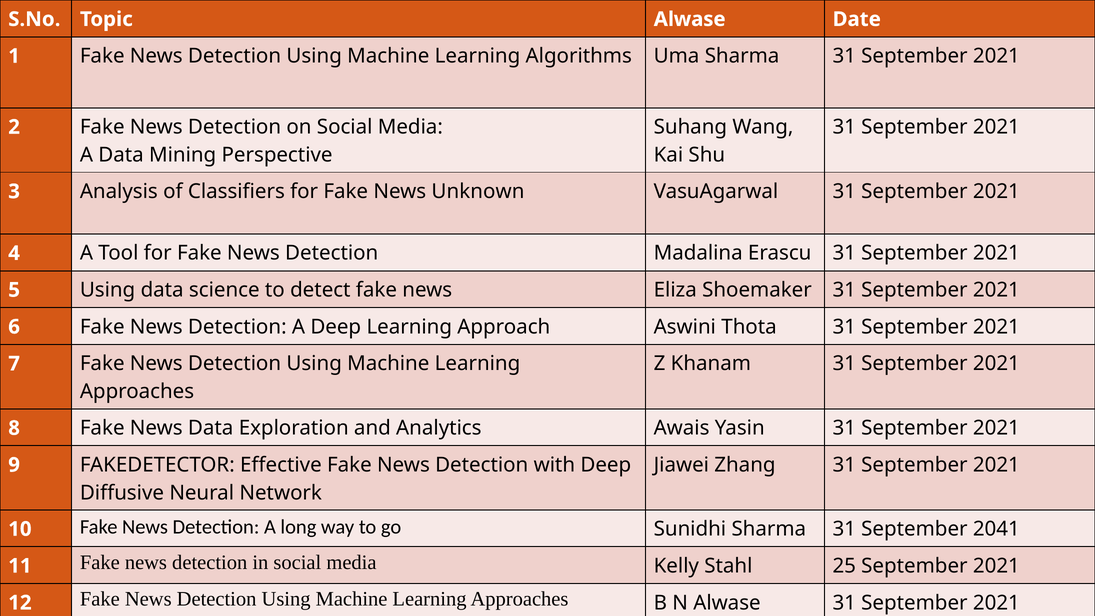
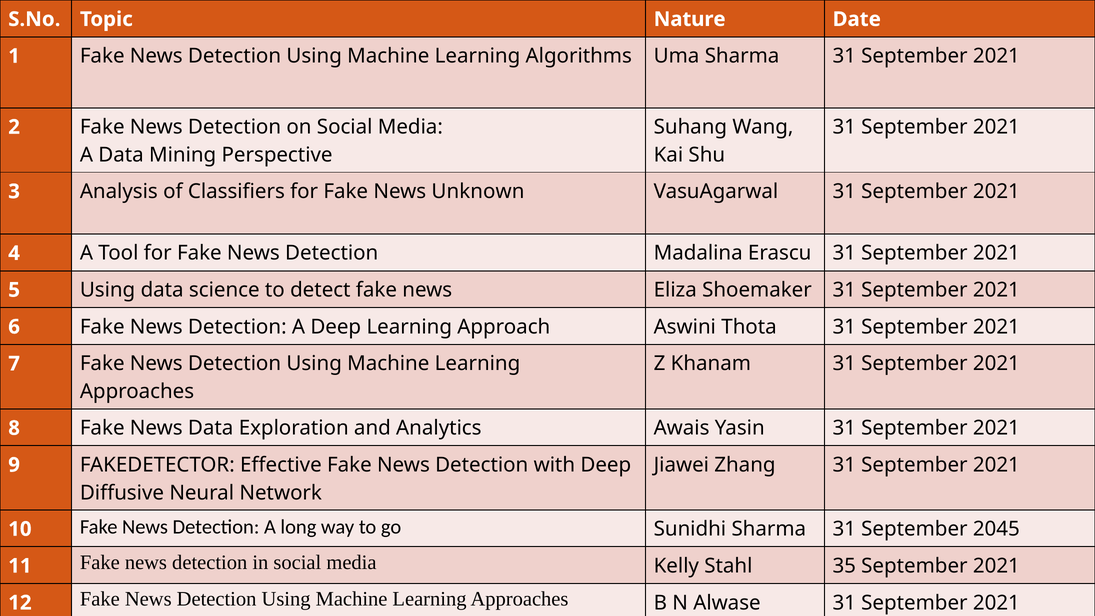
Alwase: Alwase -> Nature (690, 19)
2041: 2041 -> 2045 (996, 529)
25: 25 -> 35 (844, 566)
